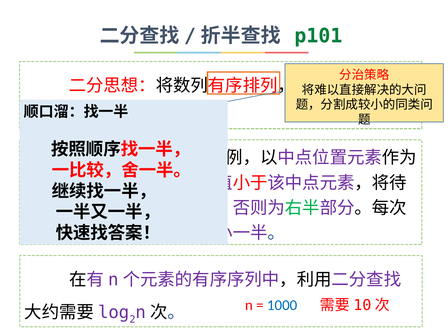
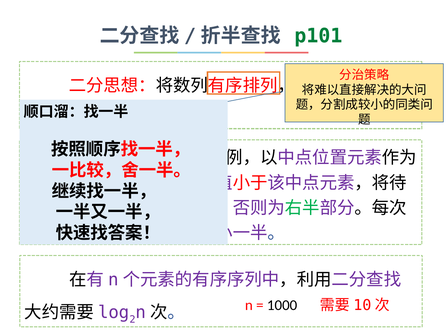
1000 colour: blue -> black (282, 305)
